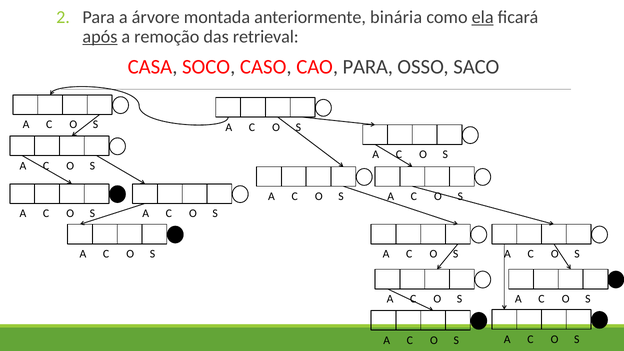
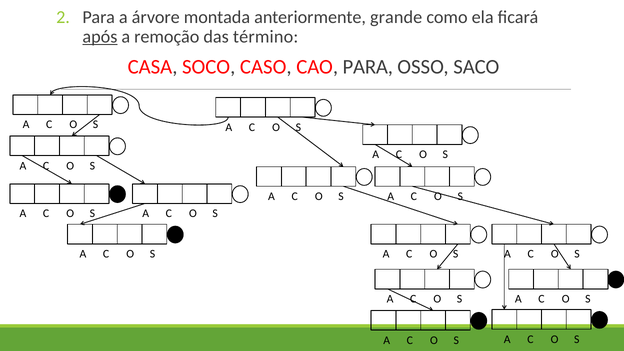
binária: binária -> grande (396, 17)
ela underline: present -> none (483, 17)
retrieval: retrieval -> término (266, 37)
